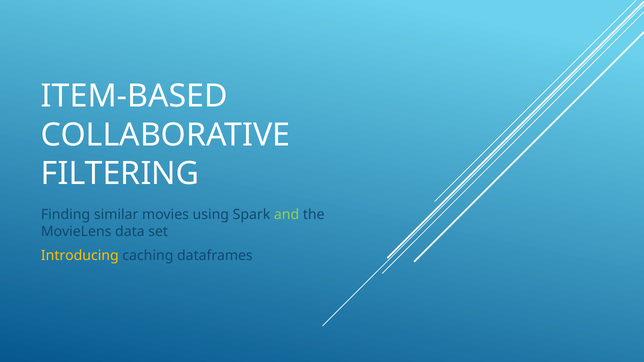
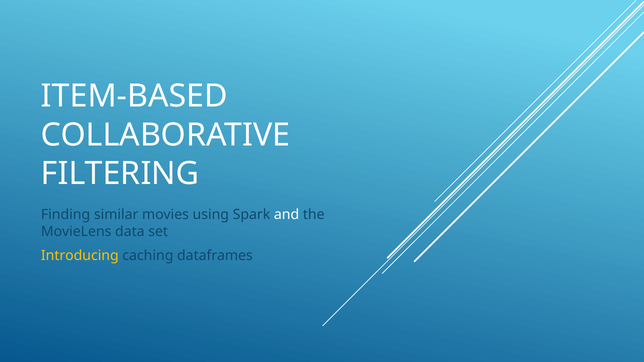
and colour: light green -> white (287, 215)
